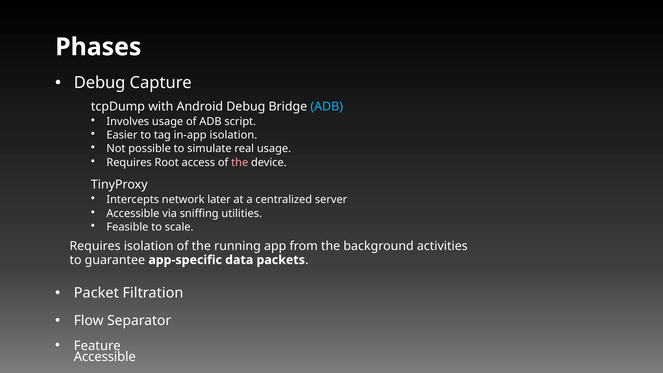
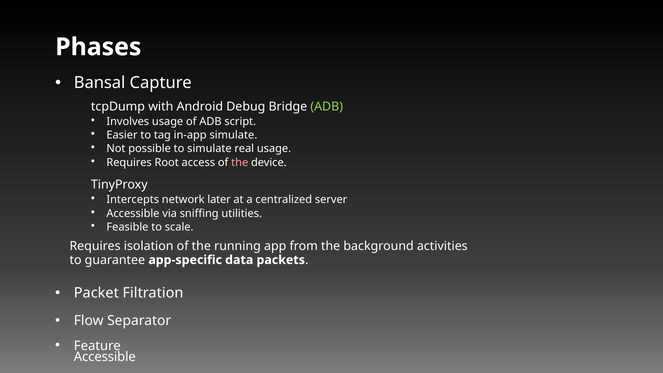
Debug: Debug -> Bansal (100, 83)
ADB colour: light blue -> light green (327, 106)
in-app isolation: isolation -> simulate (233, 135)
